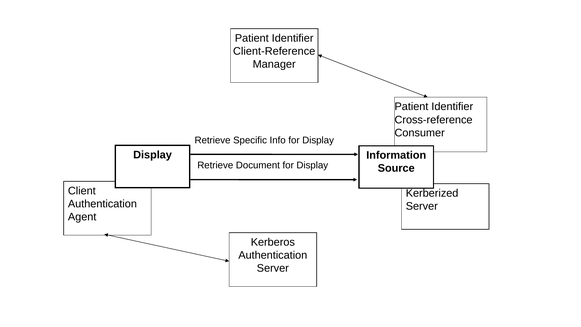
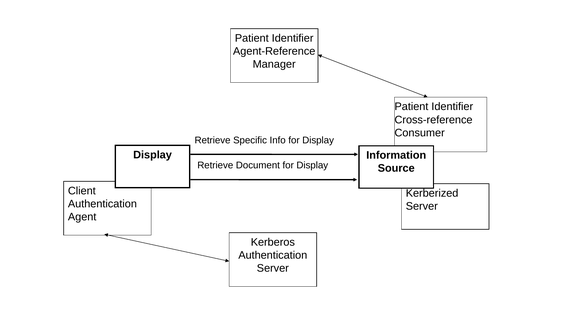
Client-Reference: Client-Reference -> Agent-Reference (274, 51)
